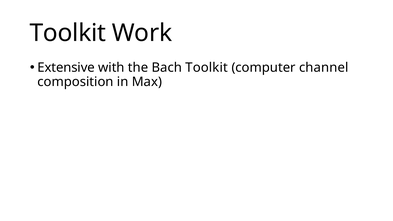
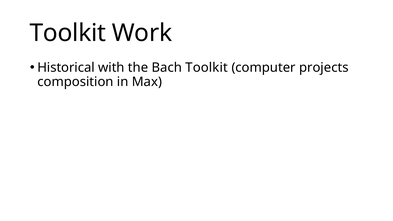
Extensive: Extensive -> Historical (66, 68)
channel: channel -> projects (324, 68)
